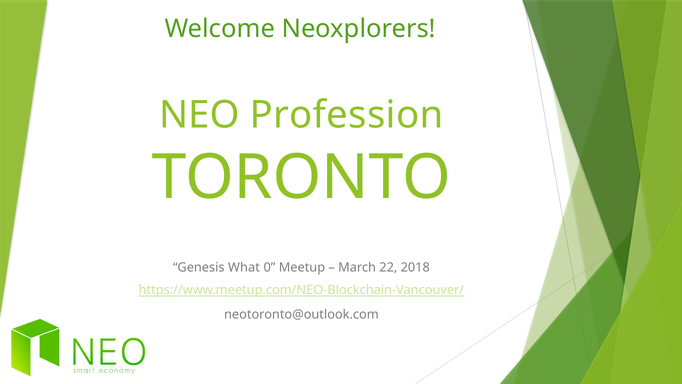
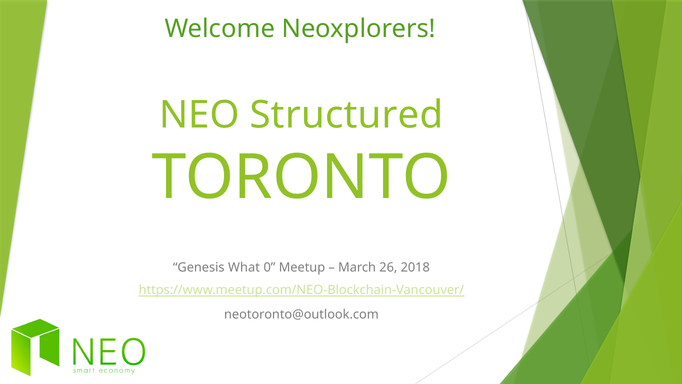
Profession: Profession -> Structured (347, 115)
22: 22 -> 26 (388, 267)
